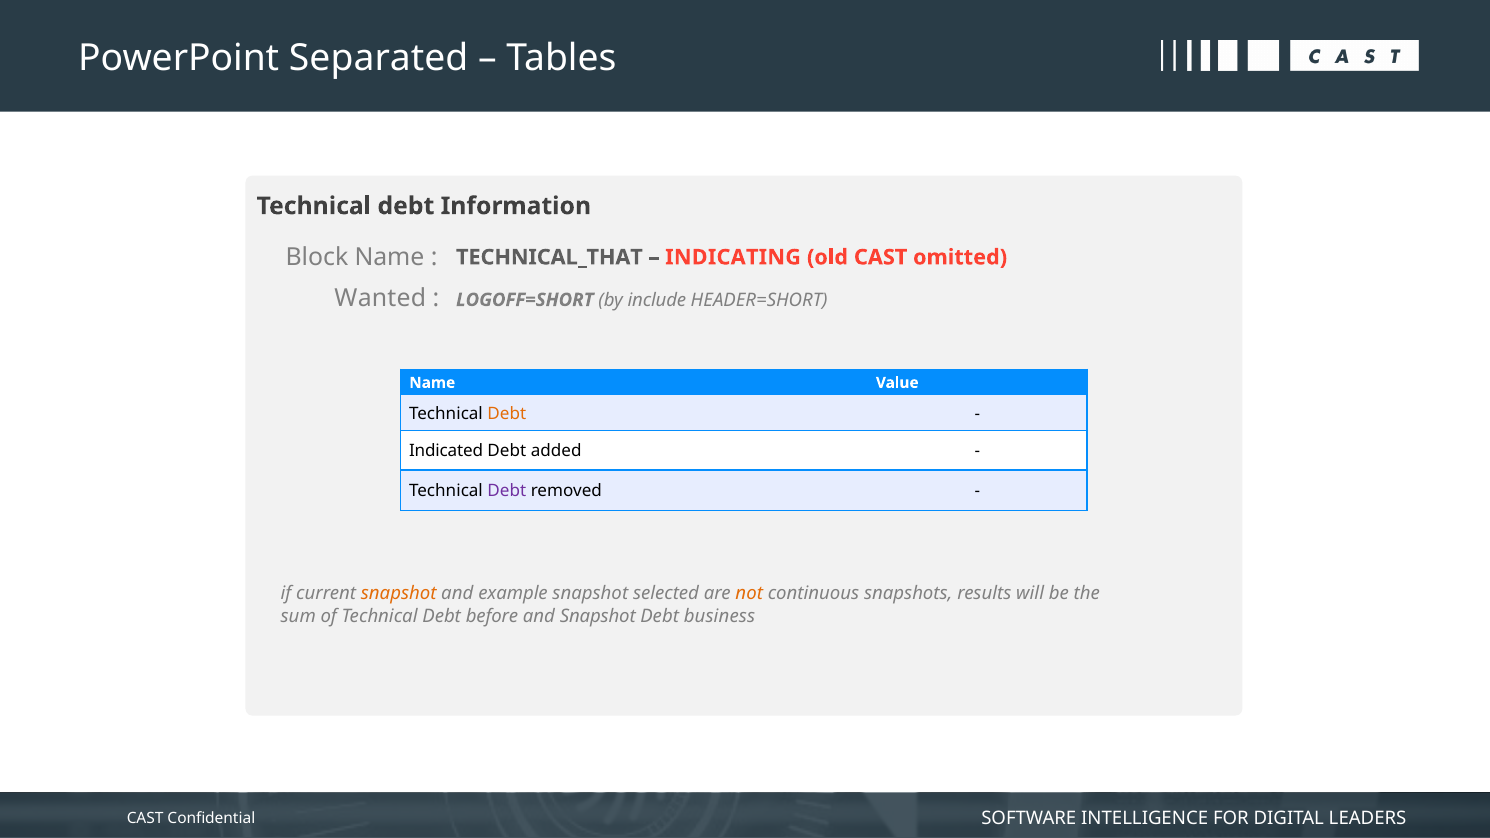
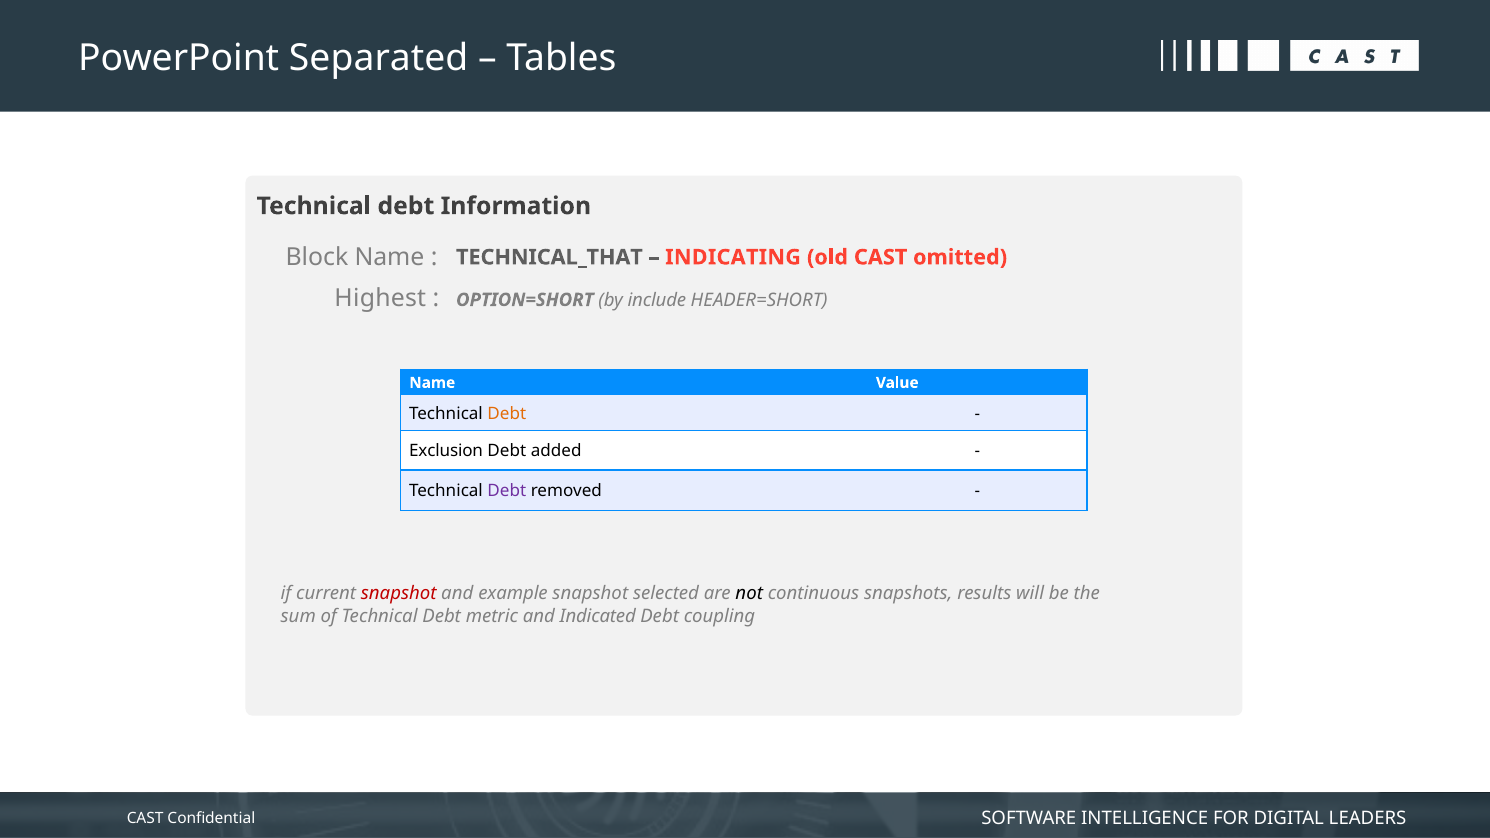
Wanted: Wanted -> Highest (380, 299)
LOGOFF=SHORT: LOGOFF=SHORT -> OPTION=SHORT (525, 300)
Indicated: Indicated -> Exclusion (446, 451)
snapshot colour: orange -> red (399, 594)
not colour: orange -> black (749, 594)
before: before -> metric (492, 616)
and Snapshot: Snapshot -> Indicated (598, 616)
business: business -> coupling (720, 616)
